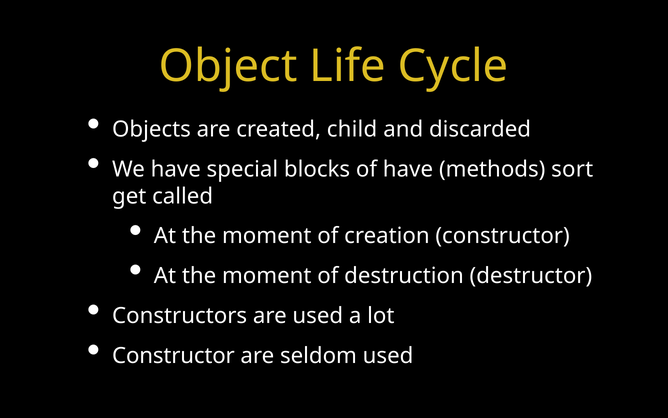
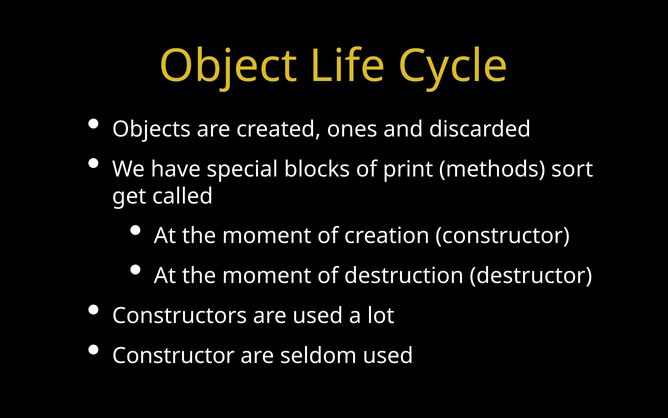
child: child -> ones (352, 129)
of have: have -> print (408, 169)
